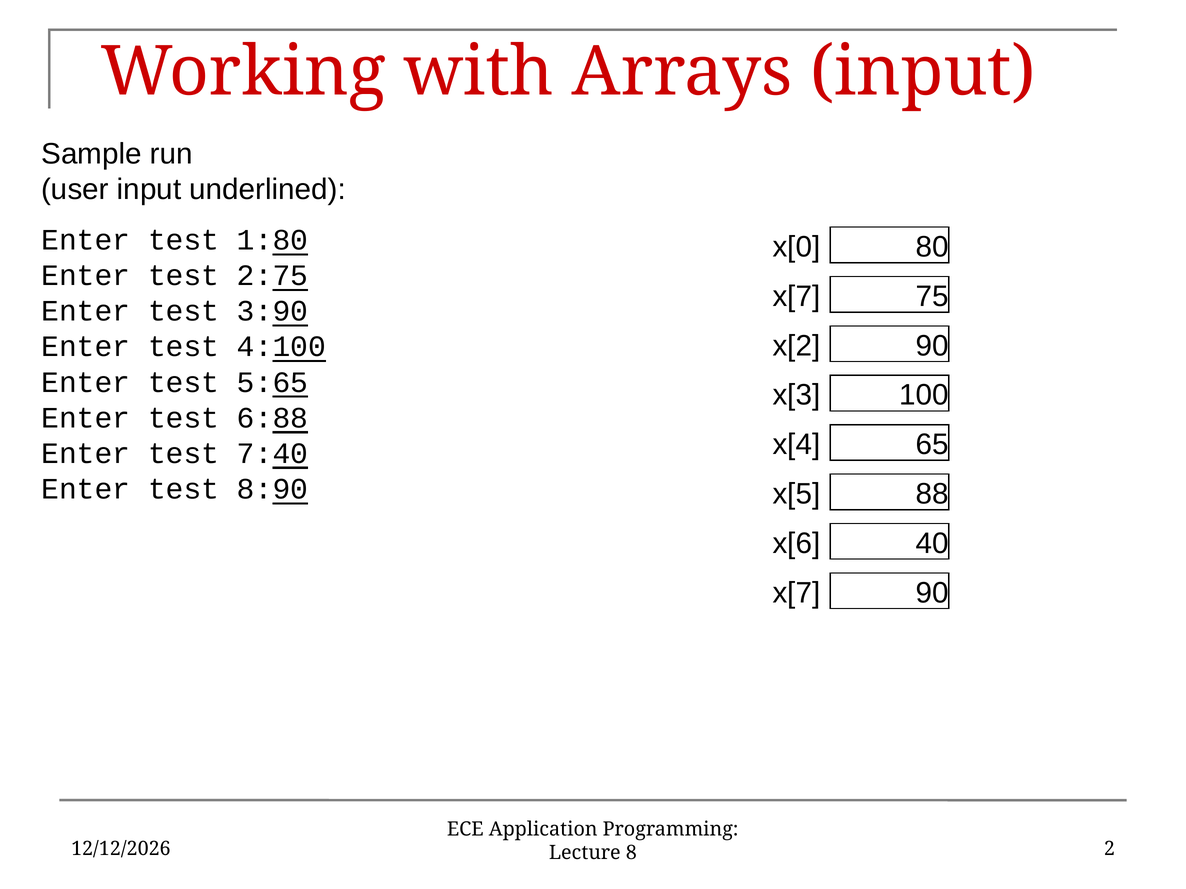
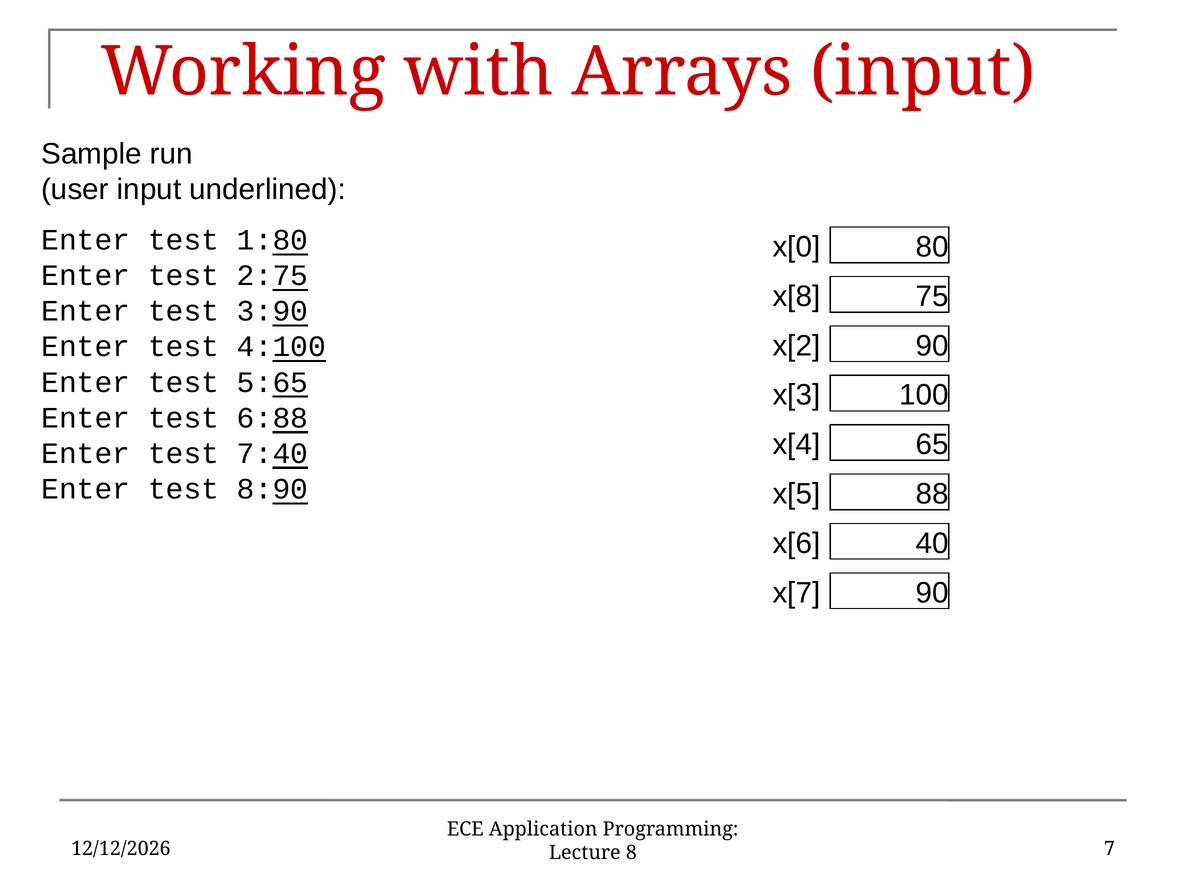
x[7: x[7 -> x[8 (797, 297)
2: 2 -> 7 (1109, 849)
